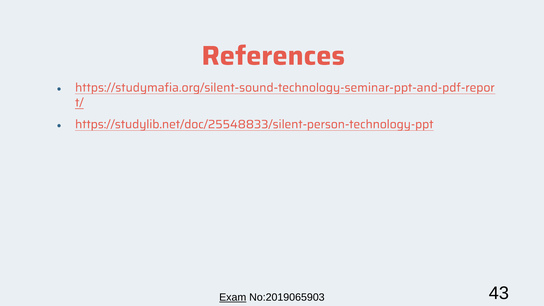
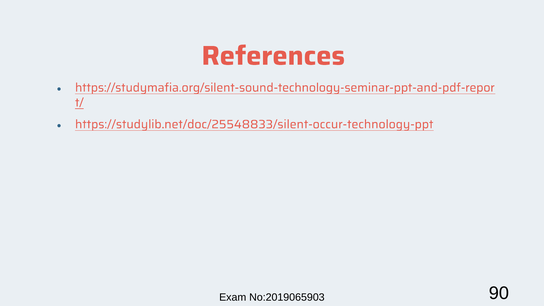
https://studylib.net/doc/25548833/silent-person-technology-ppt: https://studylib.net/doc/25548833/silent-person-technology-ppt -> https://studylib.net/doc/25548833/silent-occur-technology-ppt (254, 124)
Exam underline: present -> none (233, 297)
43: 43 -> 90 (499, 293)
